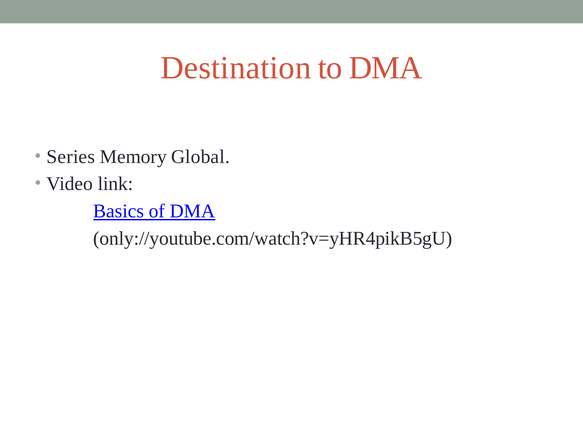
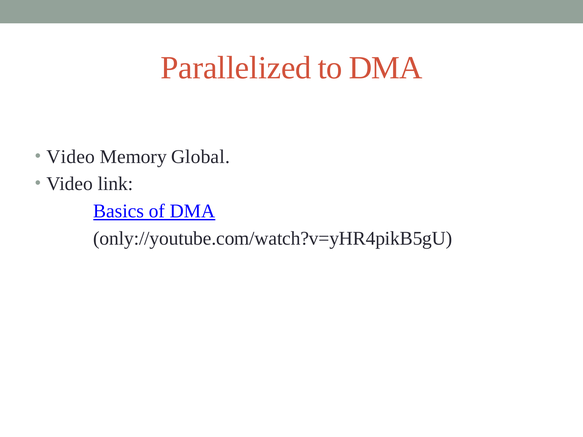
Destination: Destination -> Parallelized (236, 68)
Series: Series -> Video (71, 157)
